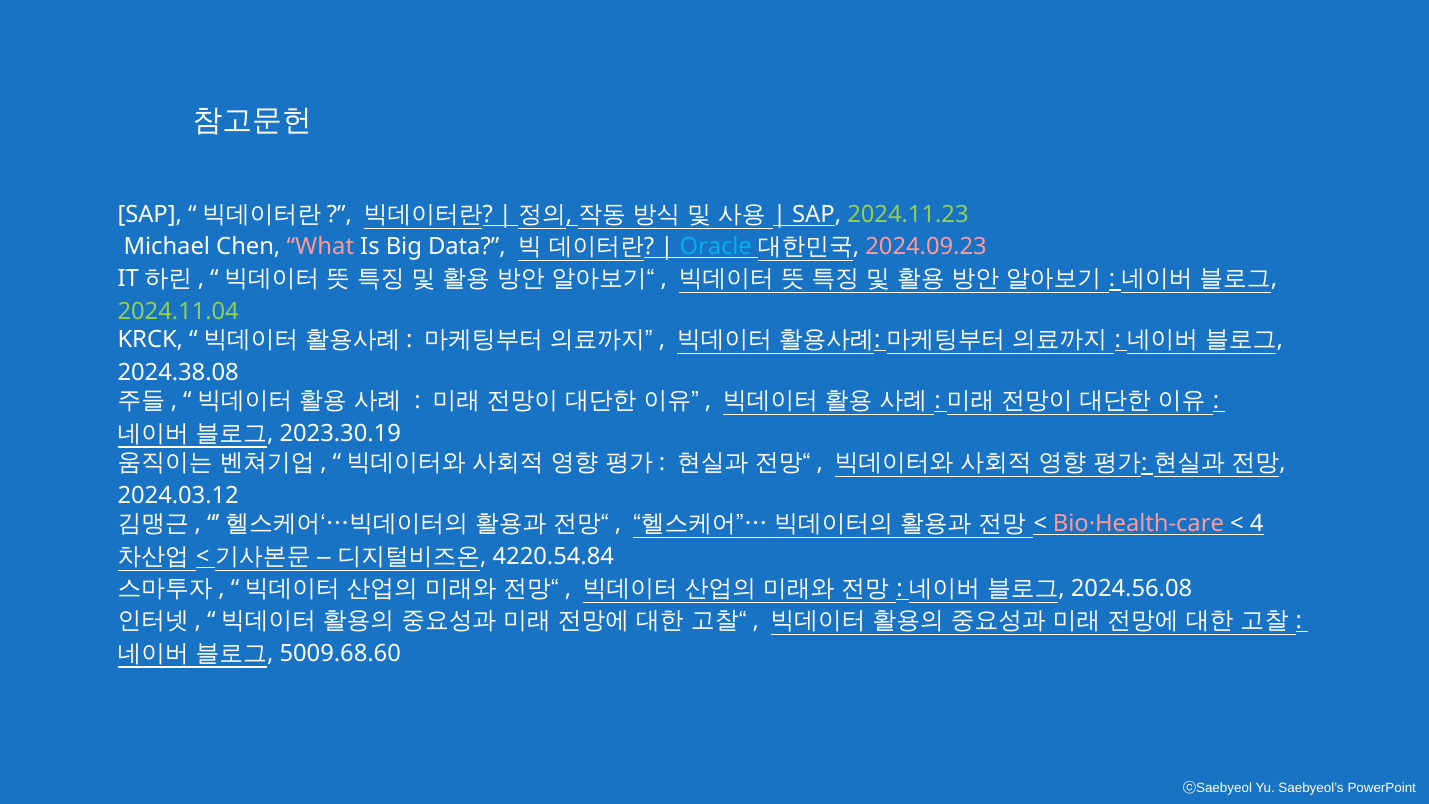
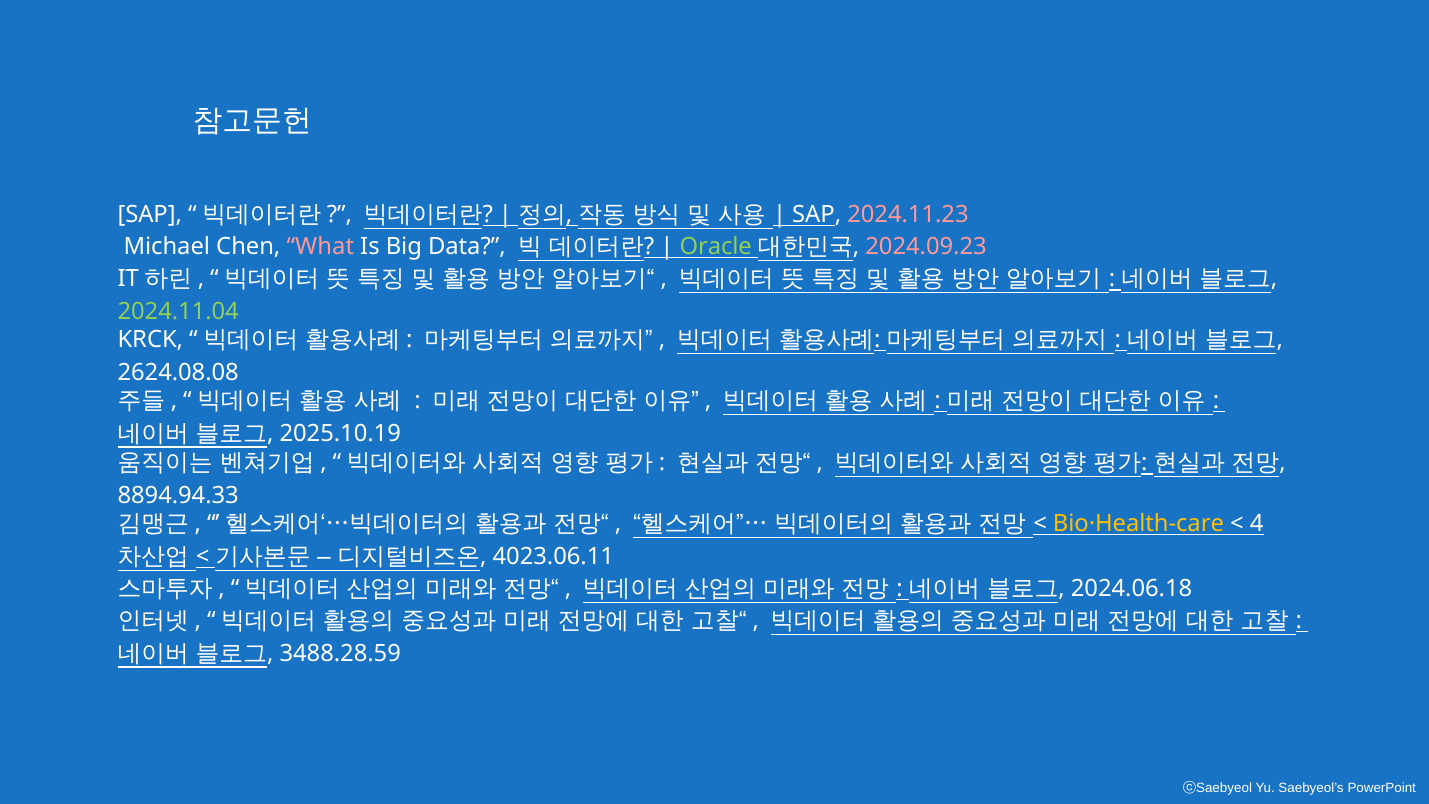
2024.11.23 colour: light green -> pink (908, 214)
Oracle colour: light blue -> light green (716, 247)
2024.38.08: 2024.38.08 -> 2624.08.08 (178, 372)
2023.30.19: 2023.30.19 -> 2025.10.19 (340, 433)
2024.03.12: 2024.03.12 -> 8894.94.33 (178, 495)
Bio·Health-care colour: pink -> yellow (1138, 524)
4220.54.84: 4220.54.84 -> 4023.06.11 (553, 556)
2024.56.08: 2024.56.08 -> 2024.06.18 (1132, 588)
5009.68.60: 5009.68.60 -> 3488.28.59 (340, 653)
